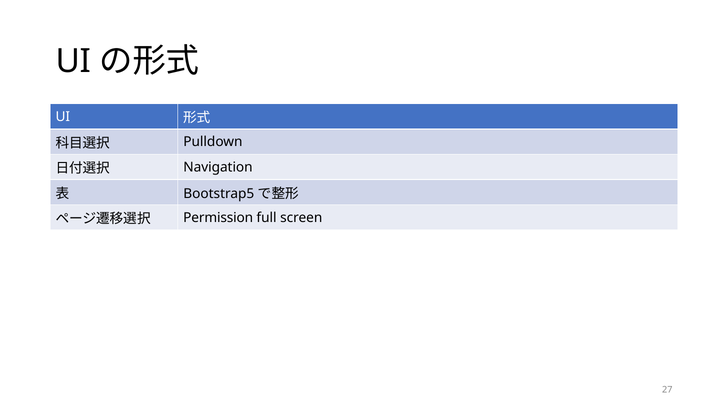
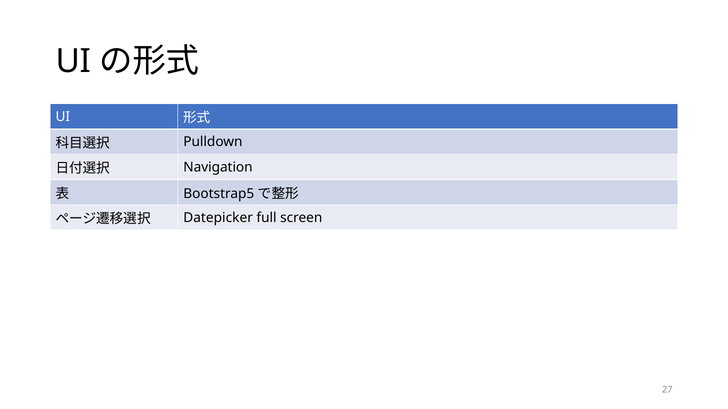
Permission: Permission -> Datepicker (218, 218)
